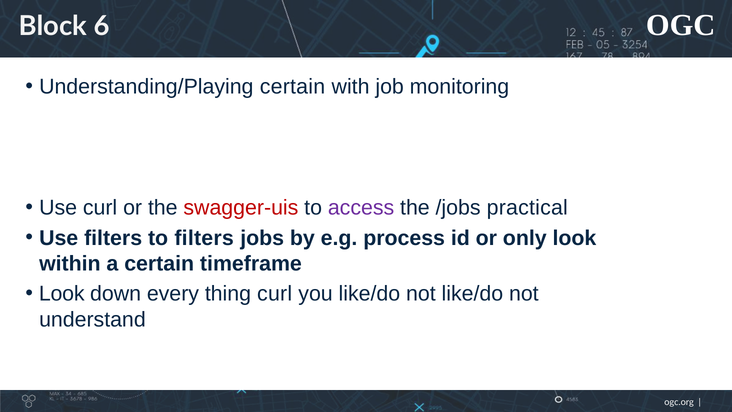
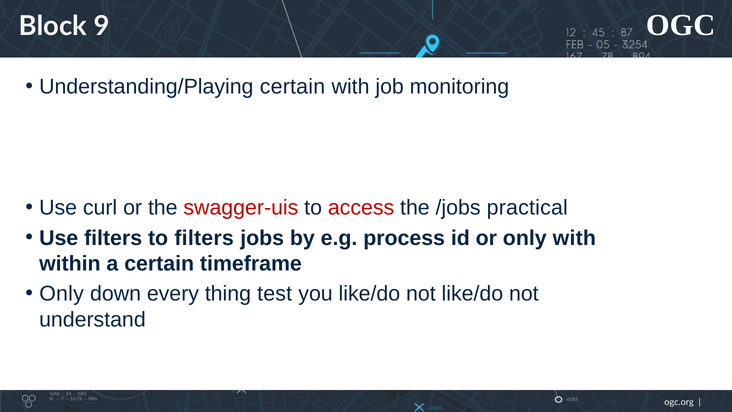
6: 6 -> 9 (102, 26)
access colour: purple -> red (361, 208)
only look: look -> with (574, 238)
Look: Look -> Only (62, 294)
thing curl: curl -> test (275, 294)
